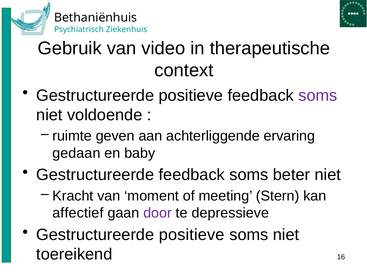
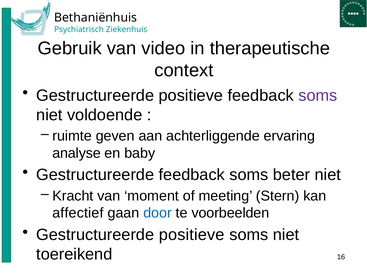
gedaan: gedaan -> analyse (77, 153)
door colour: purple -> blue (158, 213)
depressieve: depressieve -> voorbeelden (230, 213)
